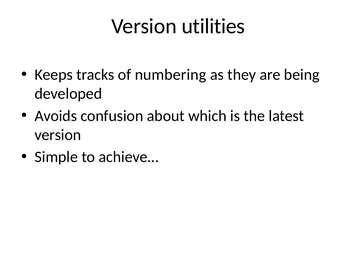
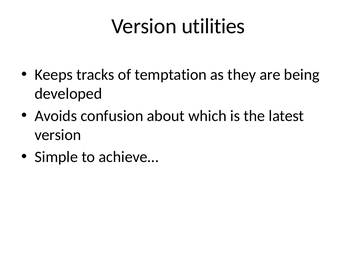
numbering: numbering -> temptation (171, 75)
